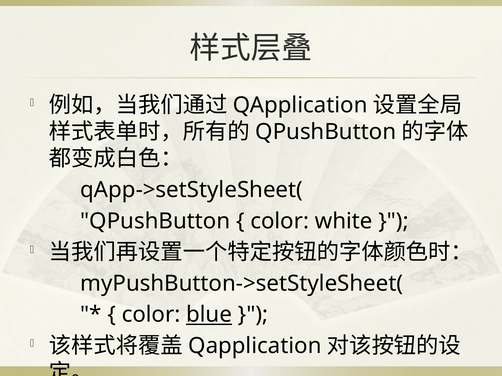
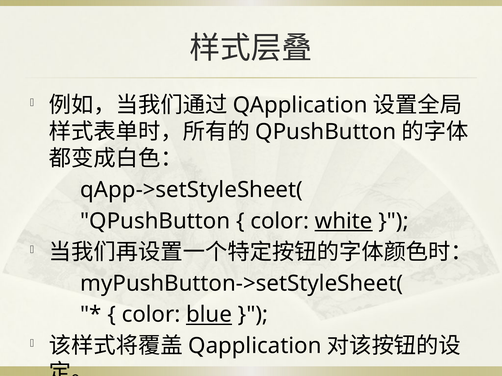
white underline: none -> present (344, 221)
